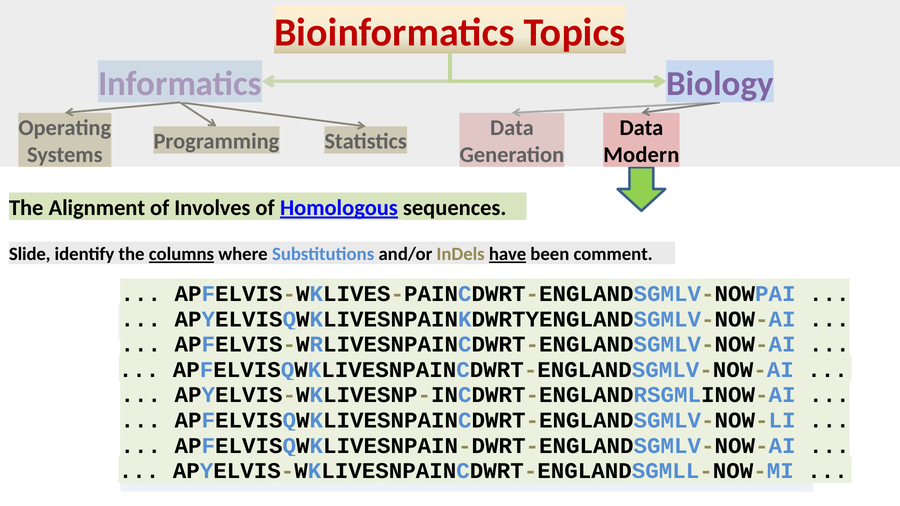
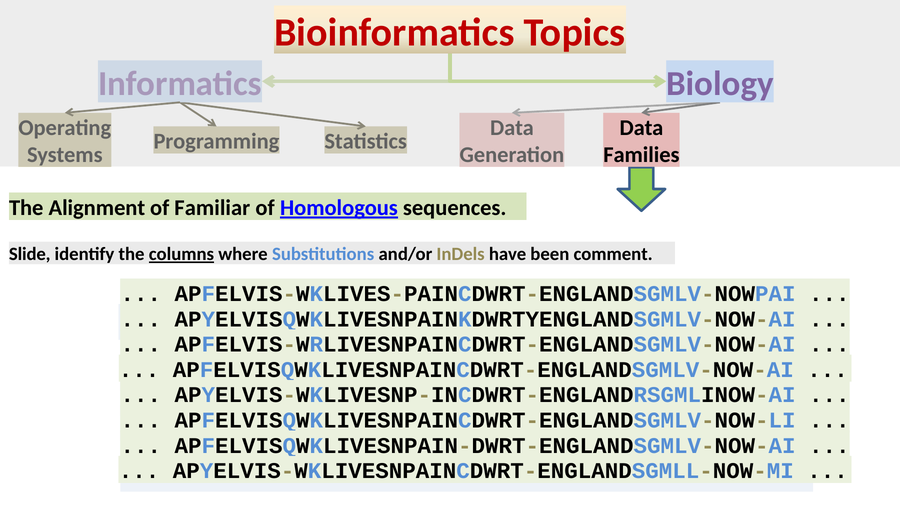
Modern: Modern -> Families (641, 155)
Involves: Involves -> Familiar (212, 208)
have underline: present -> none (508, 254)
